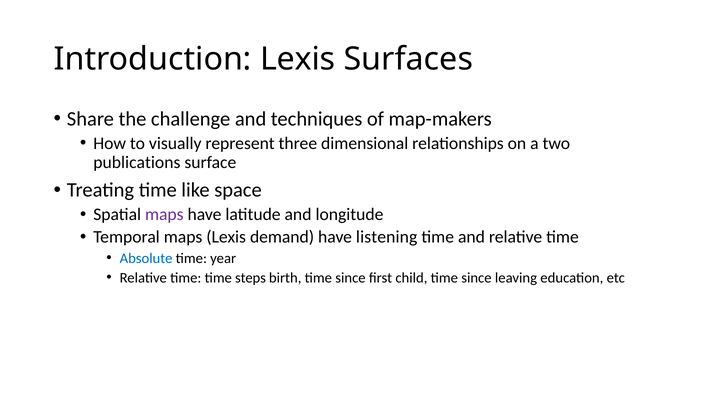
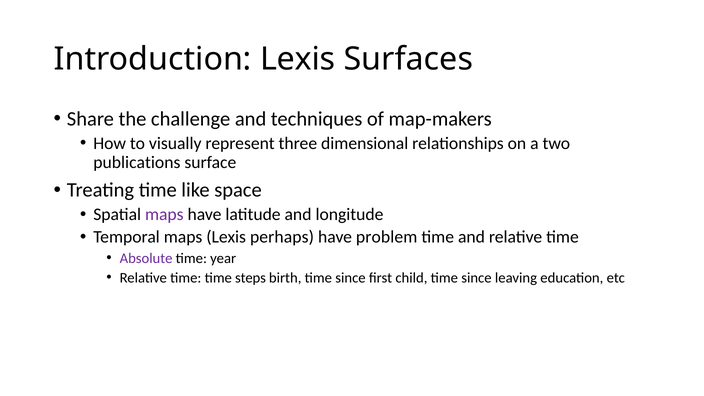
demand: demand -> perhaps (282, 237)
listening: listening -> problem (387, 237)
Absolute colour: blue -> purple (146, 258)
